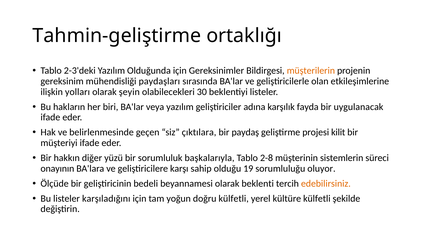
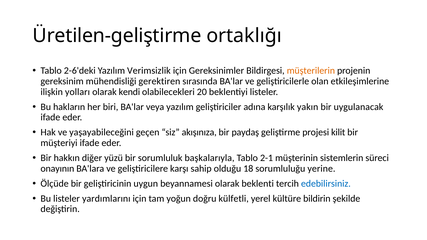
Tahmin-geliştirme: Tahmin-geliştirme -> Üretilen-geliştirme (117, 36)
2-3'deki: 2-3'deki -> 2-6'deki (80, 71)
Olduğunda: Olduğunda -> Verimsizlik (149, 71)
paydaşları: paydaşları -> gerektiren (159, 81)
şeyin: şeyin -> kendi (129, 92)
30: 30 -> 20 (202, 92)
fayda: fayda -> yakın (308, 107)
belirlenmesinde: belirlenmesinde -> yaşayabileceğini (102, 132)
çıktılara: çıktılara -> akışınıza (199, 132)
2-8: 2-8 -> 2-1 (267, 158)
19: 19 -> 18 (248, 169)
oluyor: oluyor -> yerine (321, 169)
bedeli: bedeli -> uygun (146, 184)
edebilirsiniz colour: orange -> blue (326, 184)
karşıladığını: karşıladığını -> yardımlarını (106, 199)
kültüre külfetli: külfetli -> bildirin (317, 199)
